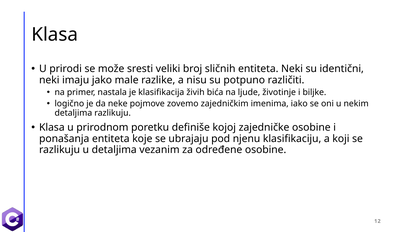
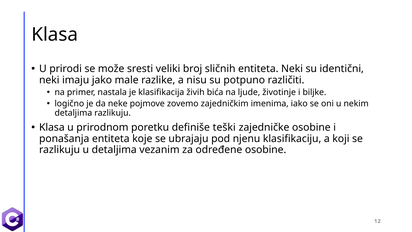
kojoj: kojoj -> teški (224, 127)
